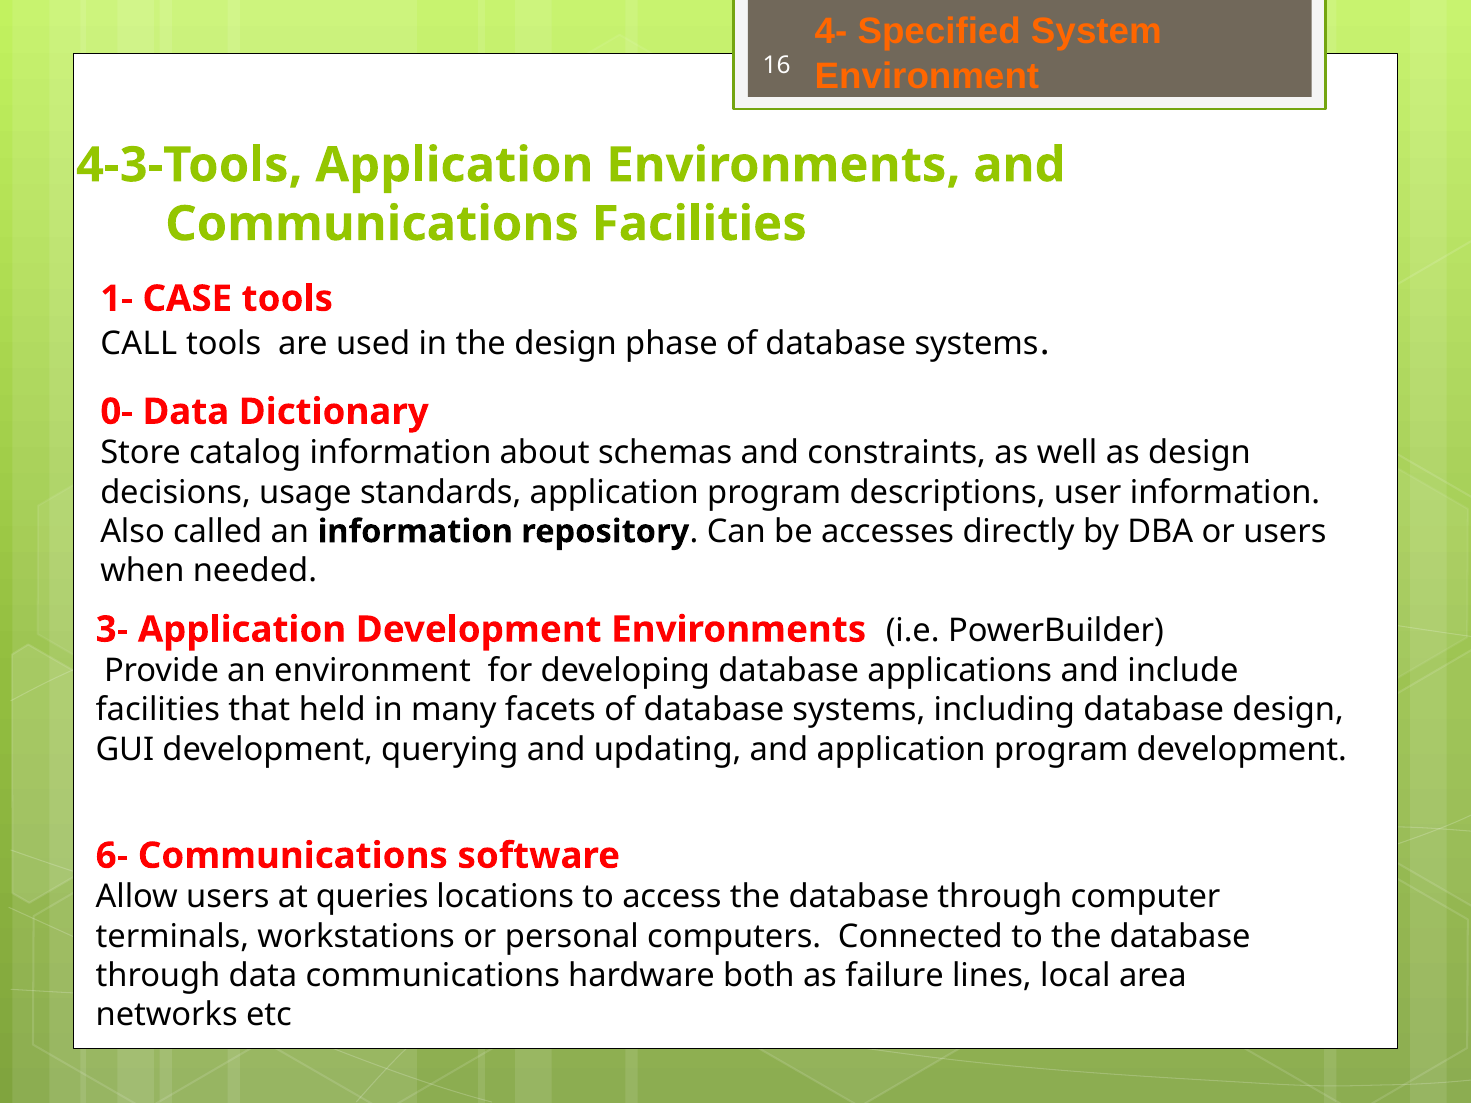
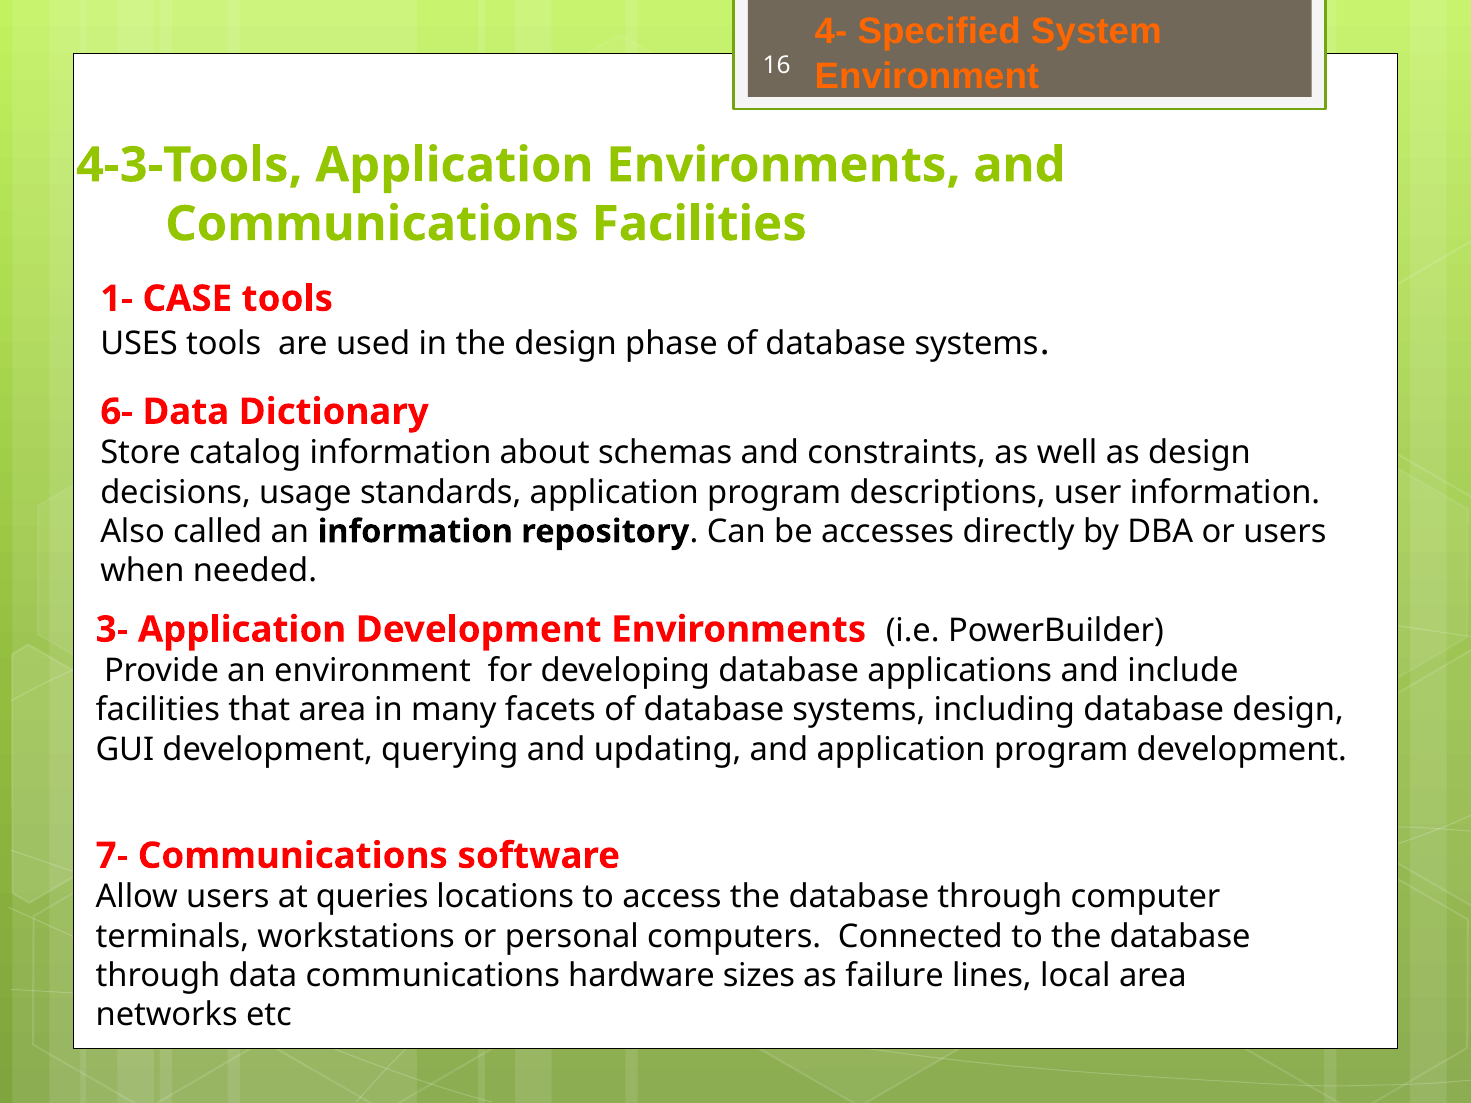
CALL: CALL -> USES (139, 344)
0-: 0- -> 6- (117, 412)
that held: held -> area (332, 710)
6-: 6- -> 7- (112, 856)
both: both -> sizes (759, 976)
